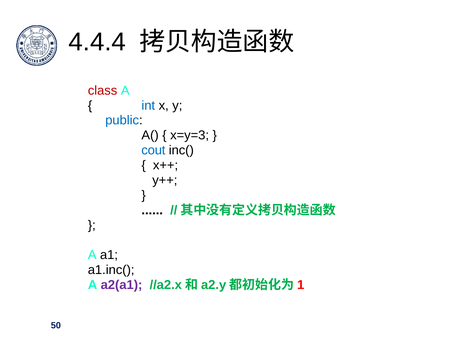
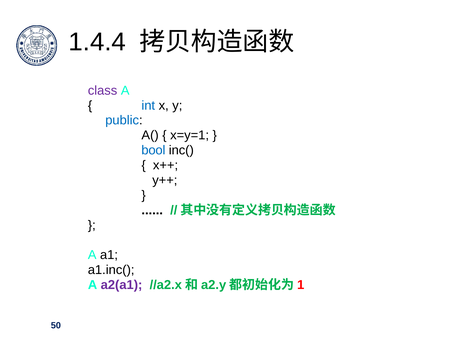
4.4.4: 4.4.4 -> 1.4.4 (97, 42)
class colour: red -> purple (103, 91)
x=y=3: x=y=3 -> x=y=1 (190, 136)
cout: cout -> bool (153, 151)
